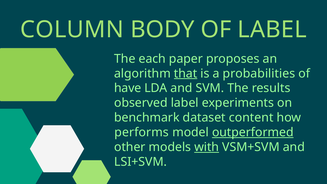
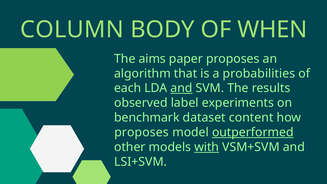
OF LABEL: LABEL -> WHEN (272, 29)
each: each -> aims (152, 59)
that underline: present -> none (186, 73)
have: have -> each (128, 88)
and underline: none -> present (181, 88)
performs: performs -> proposes (142, 132)
